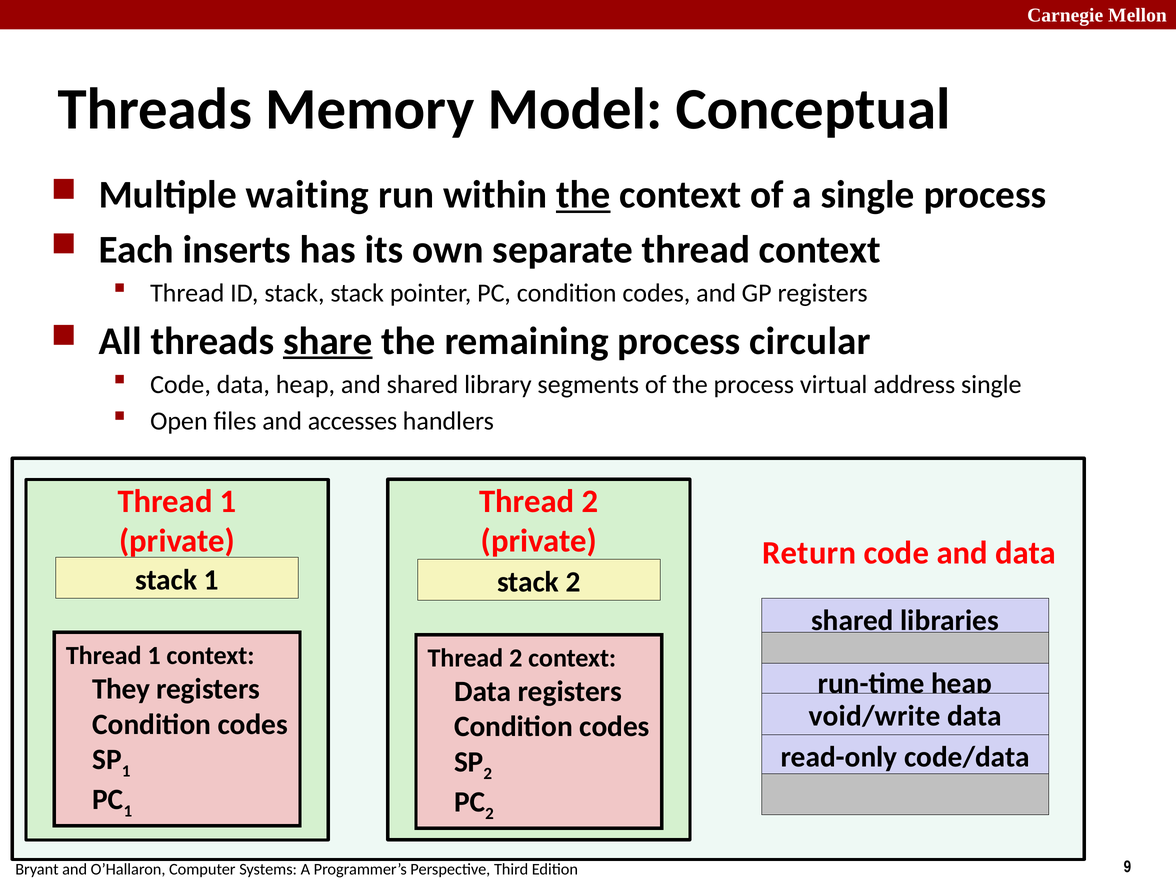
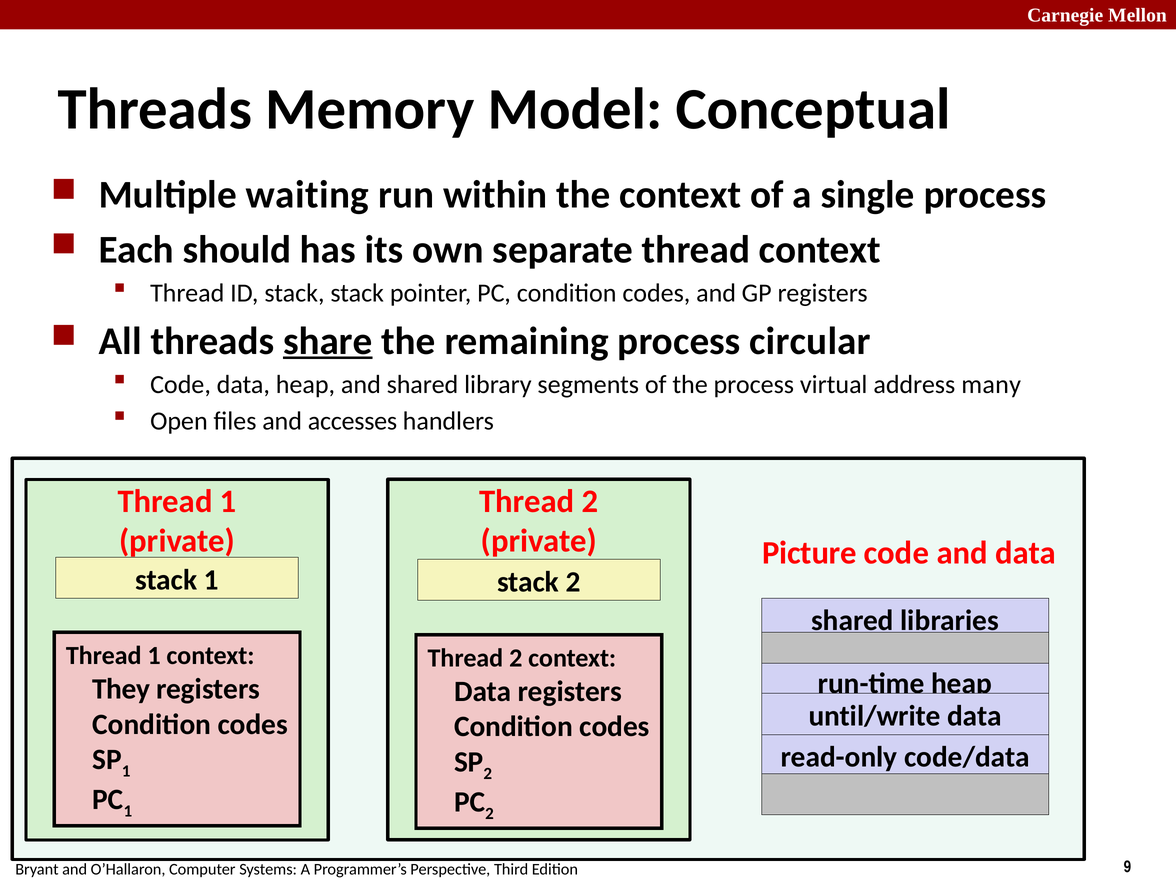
the underline: present -> none (583, 195)
inserts: inserts -> should (237, 250)
address single: single -> many (991, 385)
Return: Return -> Picture (809, 553)
void/write: void/write -> until/write (875, 716)
